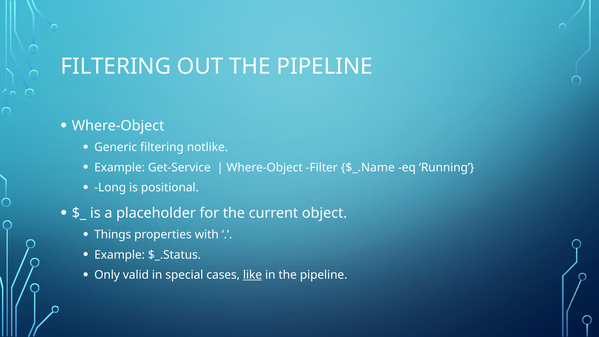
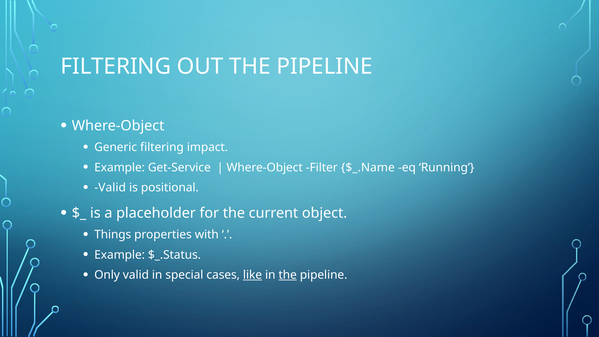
notlike: notlike -> impact (207, 147)
Long: Long -> Valid (110, 188)
the underline: none -> present (288, 275)
